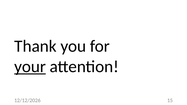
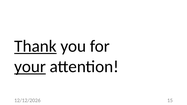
Thank underline: none -> present (35, 46)
